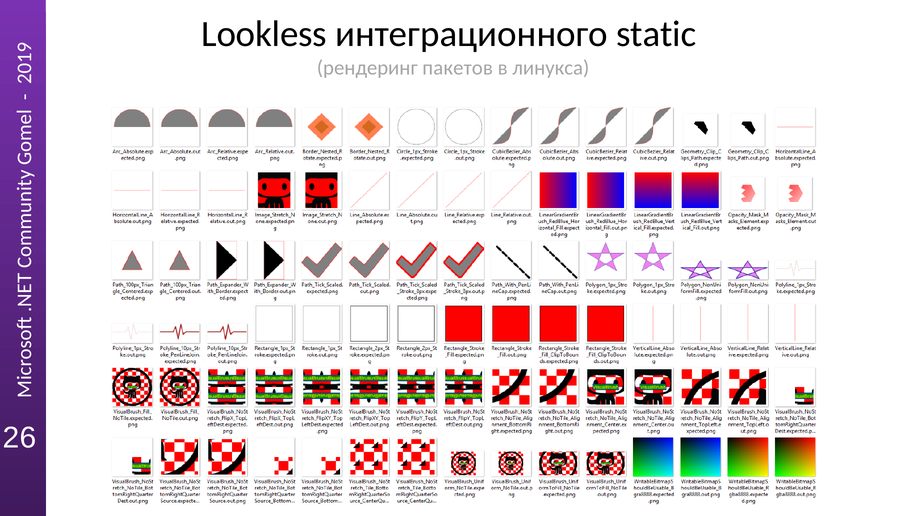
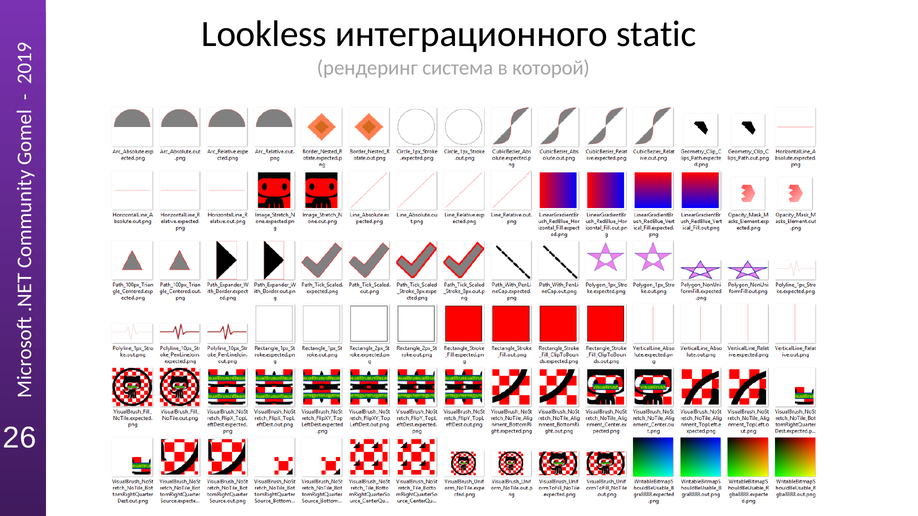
пакетов: пакетов -> система (458, 68)
линукса: линукса -> которой (551, 68)
